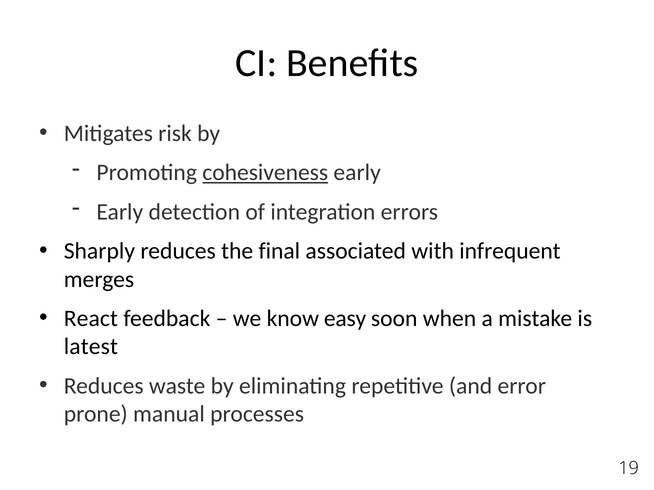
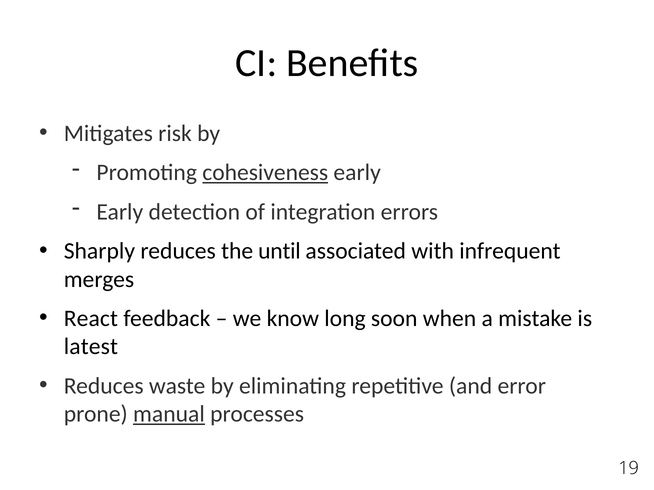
final: final -> until (279, 251)
easy: easy -> long (345, 319)
manual underline: none -> present (169, 415)
